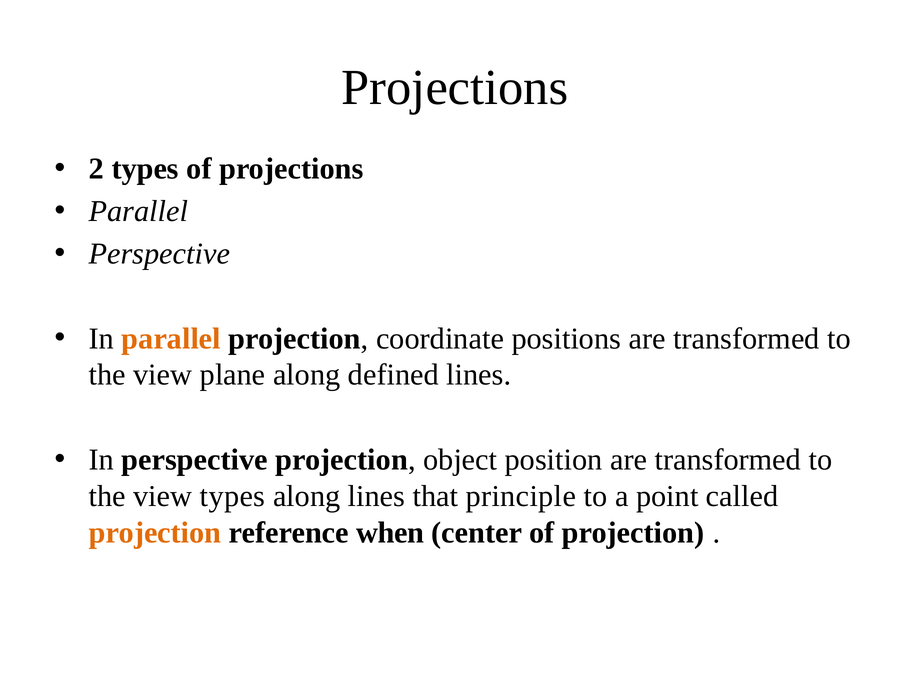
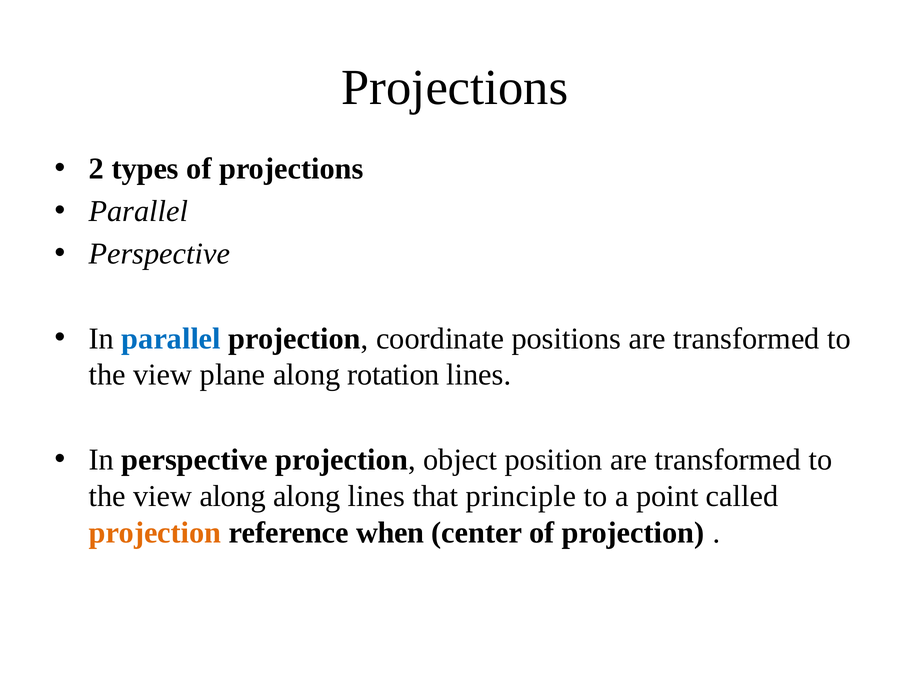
parallel colour: orange -> blue (171, 339)
defined: defined -> rotation (394, 375)
view types: types -> along (233, 497)
